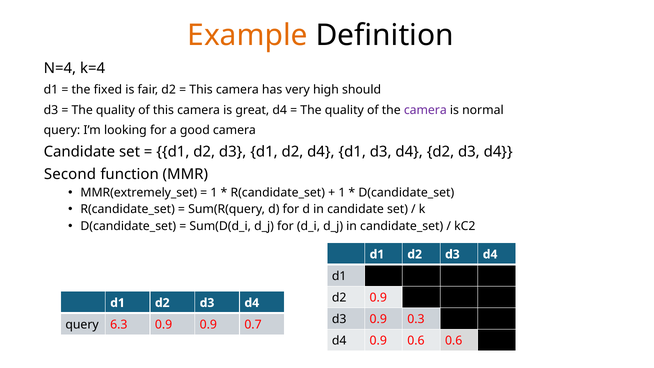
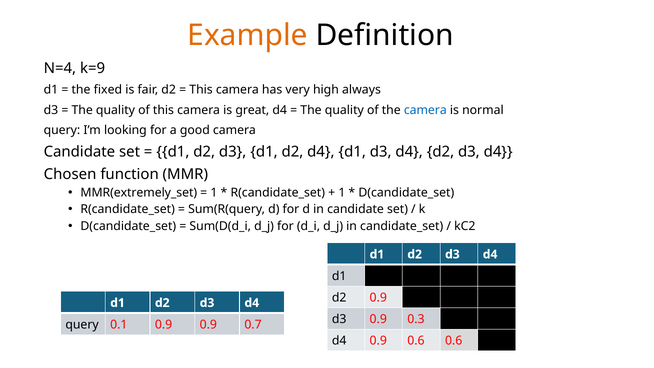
k=4: k=4 -> k=9 (93, 68)
should: should -> always (362, 90)
camera colour: purple -> blue (425, 110)
Second: Second -> Chosen (70, 174)
6.3: 6.3 -> 0.1 (119, 324)
